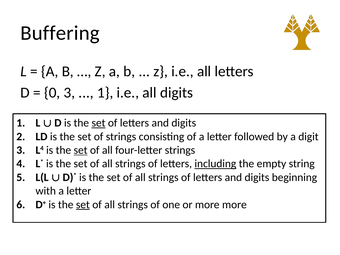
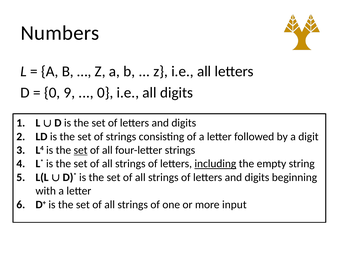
Buffering: Buffering -> Numbers (60, 33)
0 3: 3 -> 9 (69, 93)
1: 1 -> 0 (105, 93)
set underline: present -> none (99, 123)
set underline: present -> none (83, 205)
more more: more -> input (234, 205)
